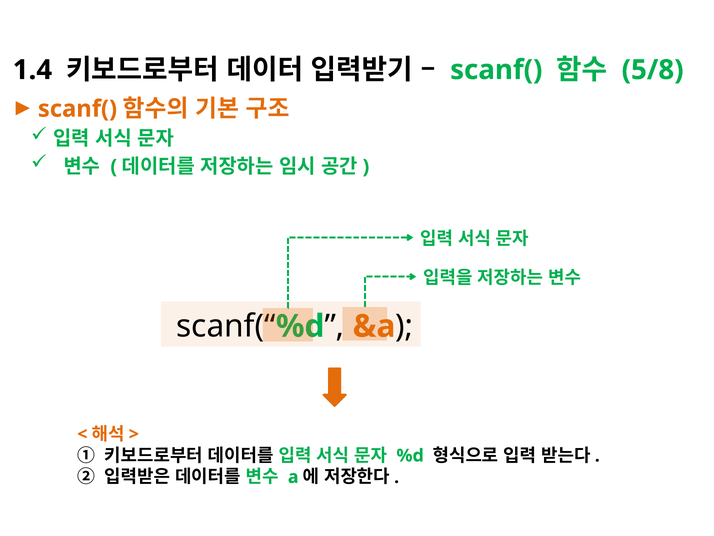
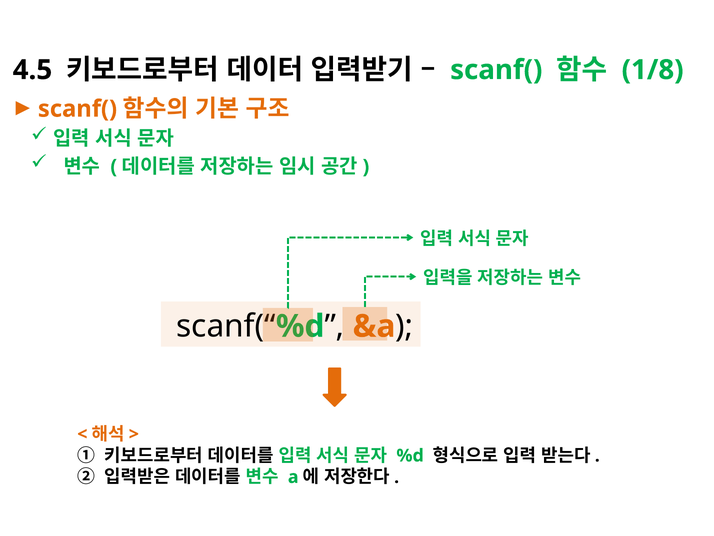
1.4: 1.4 -> 4.5 (32, 70)
5/8: 5/8 -> 1/8 (653, 70)
